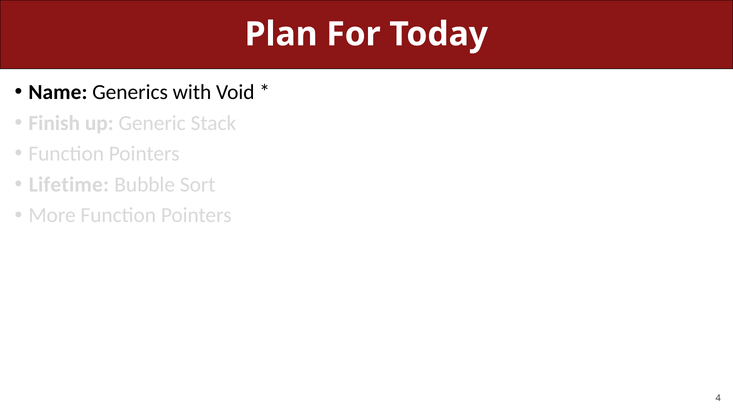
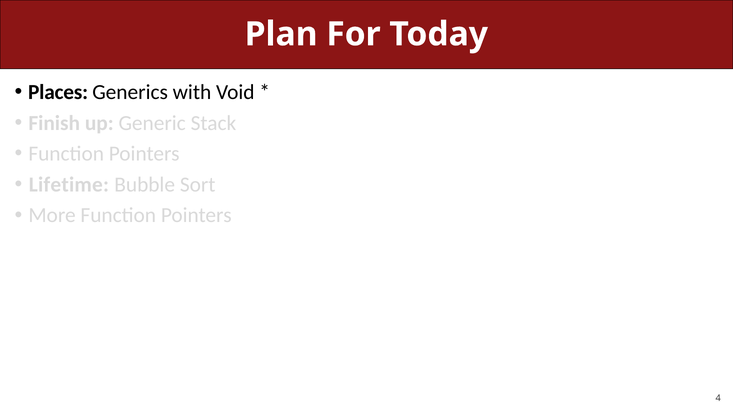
Name: Name -> Places (58, 92)
